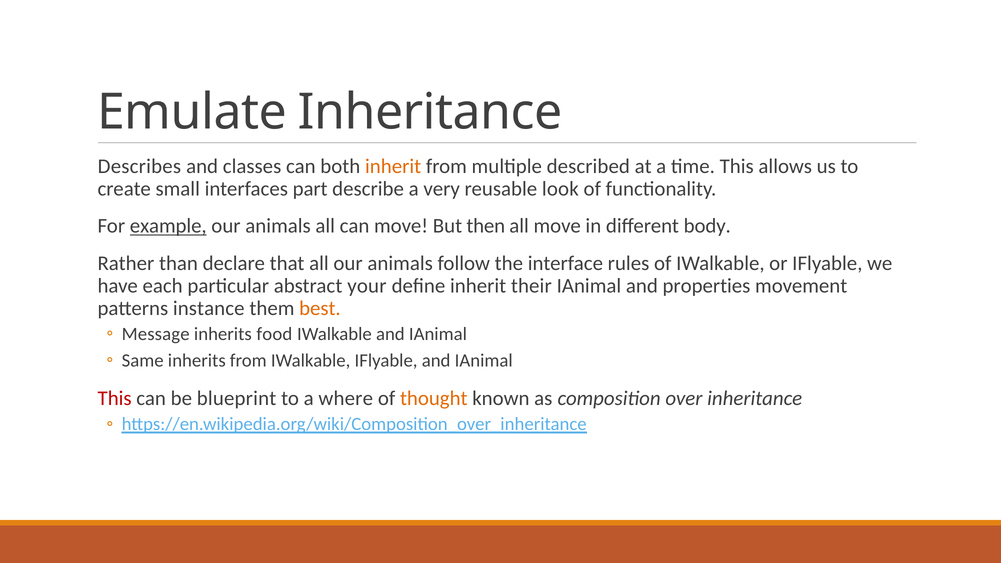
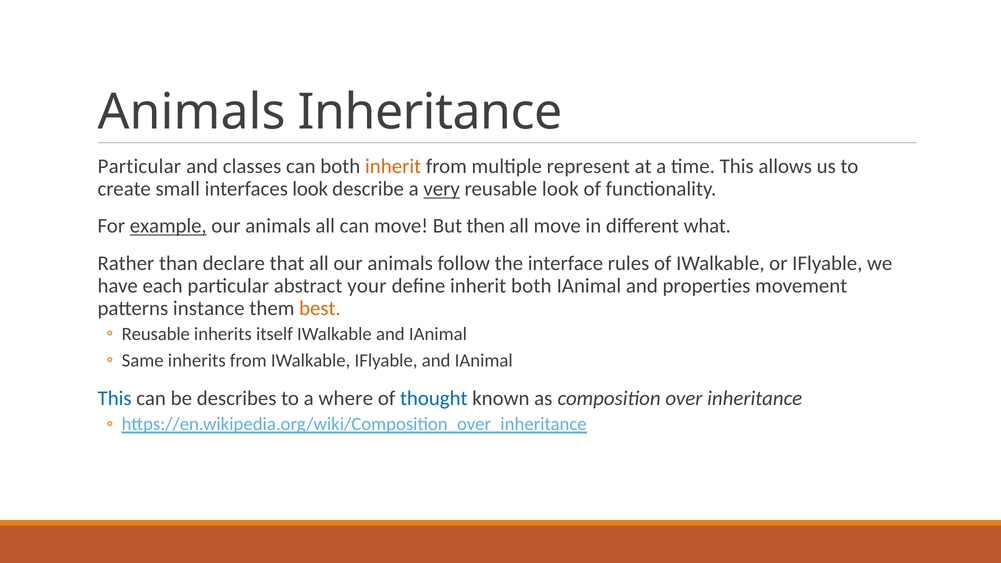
Emulate: Emulate -> Animals (192, 112)
Describes: Describes -> Particular (139, 166)
described: described -> represent (588, 166)
interfaces part: part -> look (310, 189)
very underline: none -> present (442, 189)
body: body -> what (707, 226)
inherit their: their -> both (531, 286)
Message: Message -> Reusable (156, 334)
food: food -> itself (274, 334)
This colour: red -> blue (115, 398)
blueprint: blueprint -> describes (237, 398)
thought colour: orange -> blue (434, 398)
